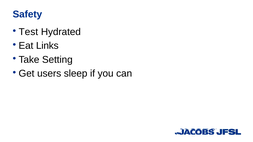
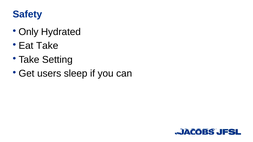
Test: Test -> Only (28, 32)
Eat Links: Links -> Take (47, 46)
